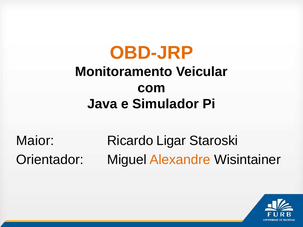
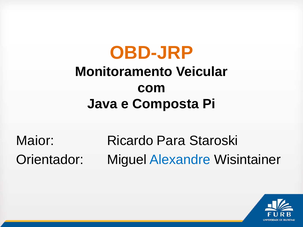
Simulador: Simulador -> Composta (166, 104)
Ligar: Ligar -> Para (171, 141)
Alexandre colour: orange -> blue (180, 160)
